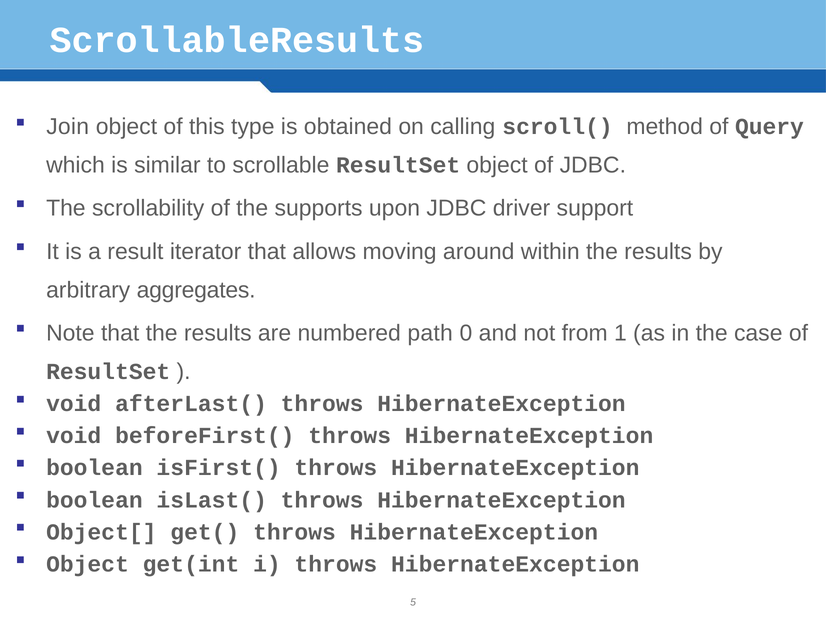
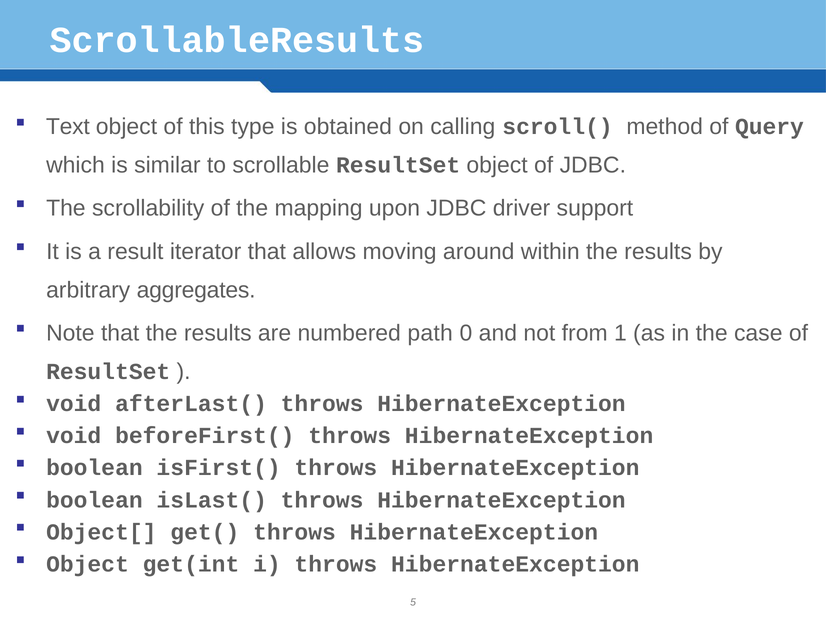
Join: Join -> Text (68, 127)
supports: supports -> mapping (319, 209)
